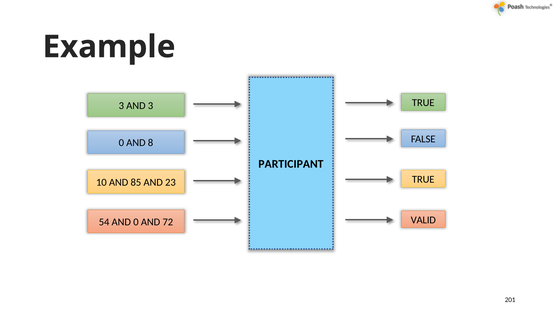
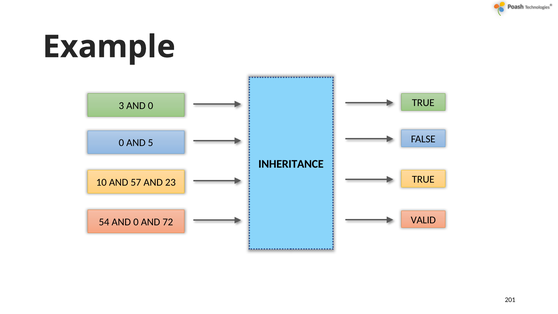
3 AND 3: 3 -> 0 (151, 106)
8: 8 -> 5 (151, 143)
PARTICIPANT: PARTICIPANT -> INHERITANCE (291, 164)
85: 85 -> 57 (136, 182)
